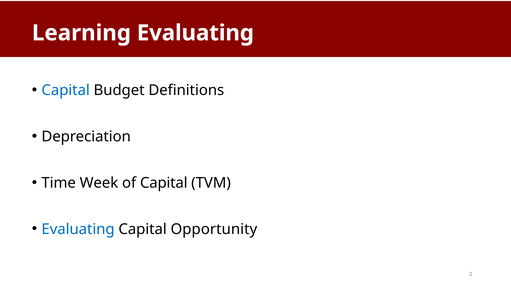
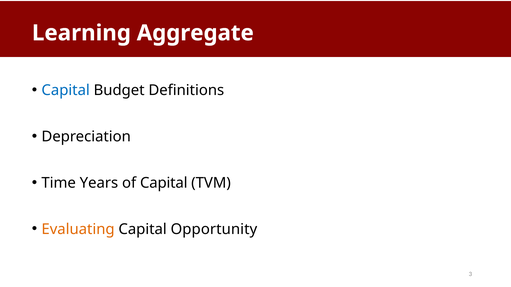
Learning Evaluating: Evaluating -> Aggregate (195, 33)
Week: Week -> Years (99, 183)
Evaluating colour: blue -> orange (78, 230)
